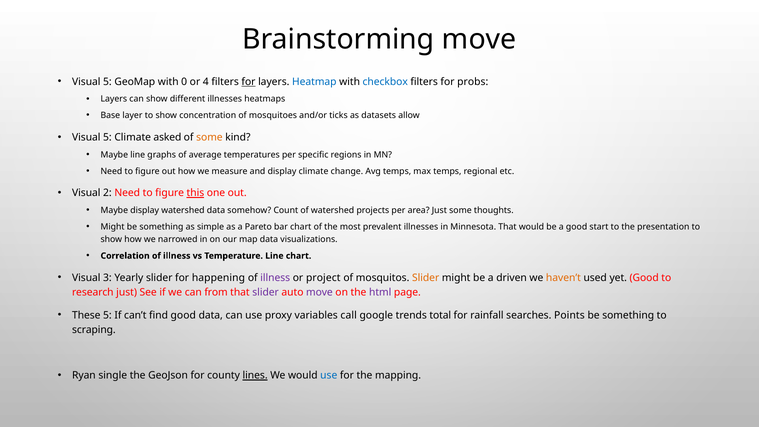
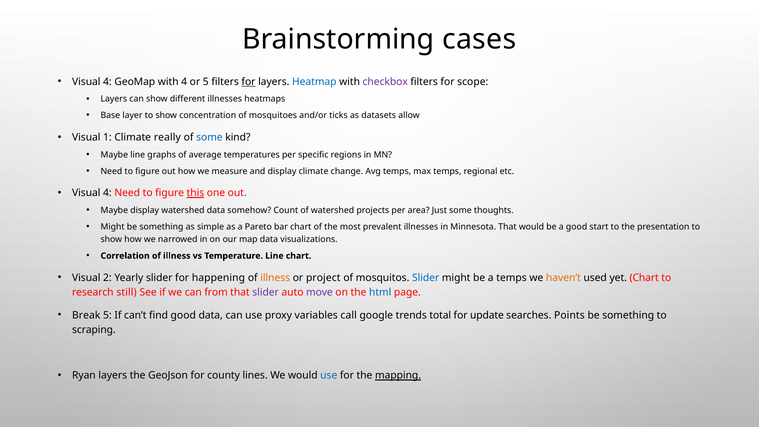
Brainstorming move: move -> cases (479, 40)
5: 5 -> 4 (107, 82)
with 0: 0 -> 4 (184, 82)
or 4: 4 -> 5 (206, 82)
checkbox colour: blue -> purple (385, 82)
probs: probs -> scope (473, 82)
5: 5 -> 1 (107, 137)
asked: asked -> really (167, 137)
some colour: orange -> blue (209, 137)
2: 2 -> 4 (107, 193)
3: 3 -> 2 (107, 278)
illness colour: purple -> orange (275, 278)
Slider colour: orange -> blue (426, 278)
a driven: driven -> temps (512, 278)
yet Good: Good -> Chart (644, 278)
research just: just -> still (127, 293)
html colour: purple -> blue (380, 293)
These: These -> Break (86, 315)
rainfall: rainfall -> update (487, 315)
Ryan single: single -> layers (113, 375)
lines underline: present -> none (255, 375)
mapping underline: none -> present (398, 375)
